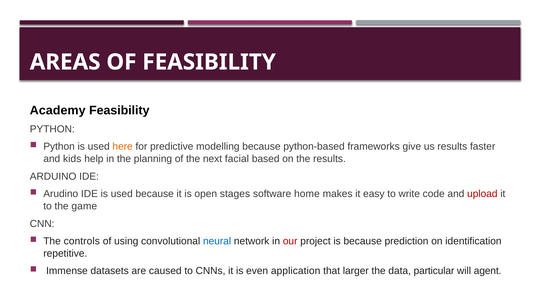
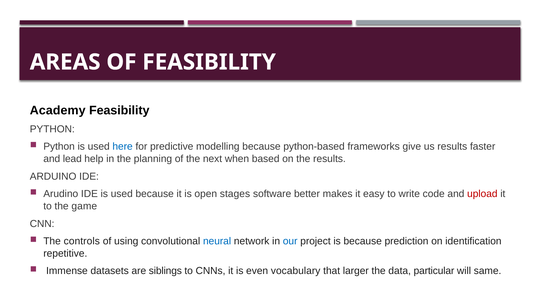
here colour: orange -> blue (123, 147)
kids: kids -> lead (72, 159)
facial: facial -> when (237, 159)
home: home -> better (307, 194)
our colour: red -> blue (290, 241)
caused: caused -> siblings (165, 271)
application: application -> vocabulary (296, 271)
agent: agent -> same (488, 271)
